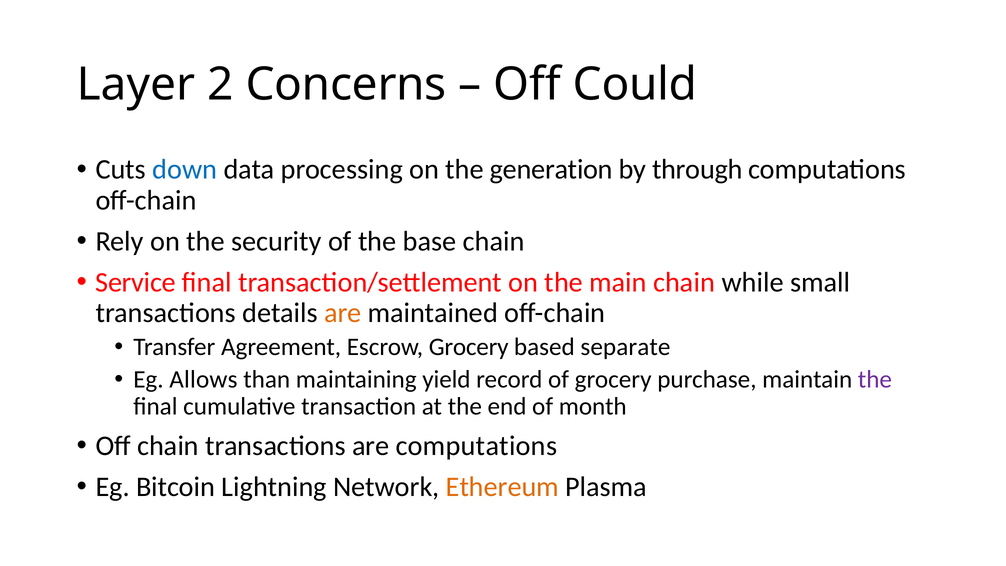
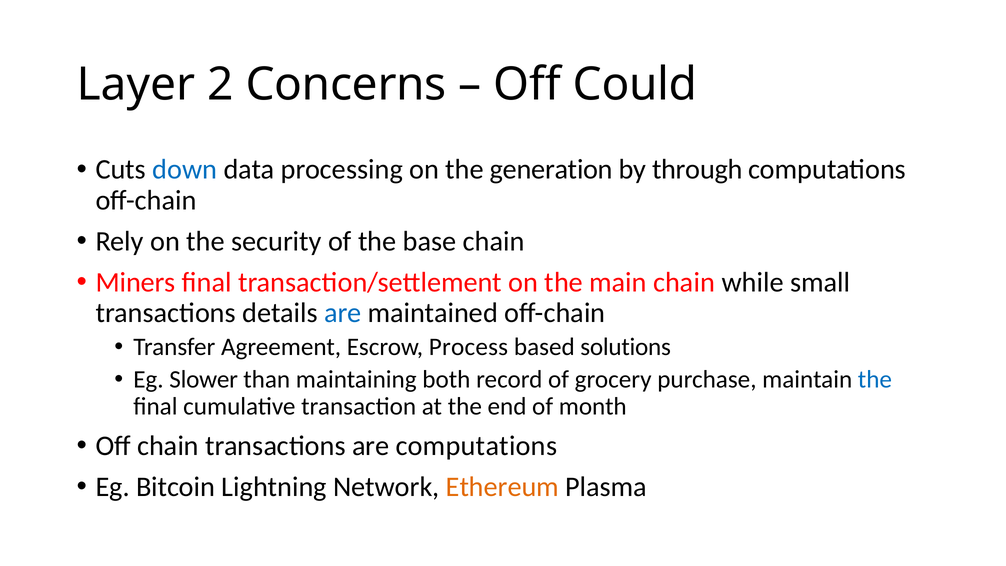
Service: Service -> Miners (136, 282)
are colour: orange -> blue (343, 313)
Escrow Grocery: Grocery -> Process (468, 347)
separate: separate -> solutions (626, 347)
Allows: Allows -> Slower (204, 379)
yield: yield -> both (446, 379)
the colour: purple -> blue (875, 379)
